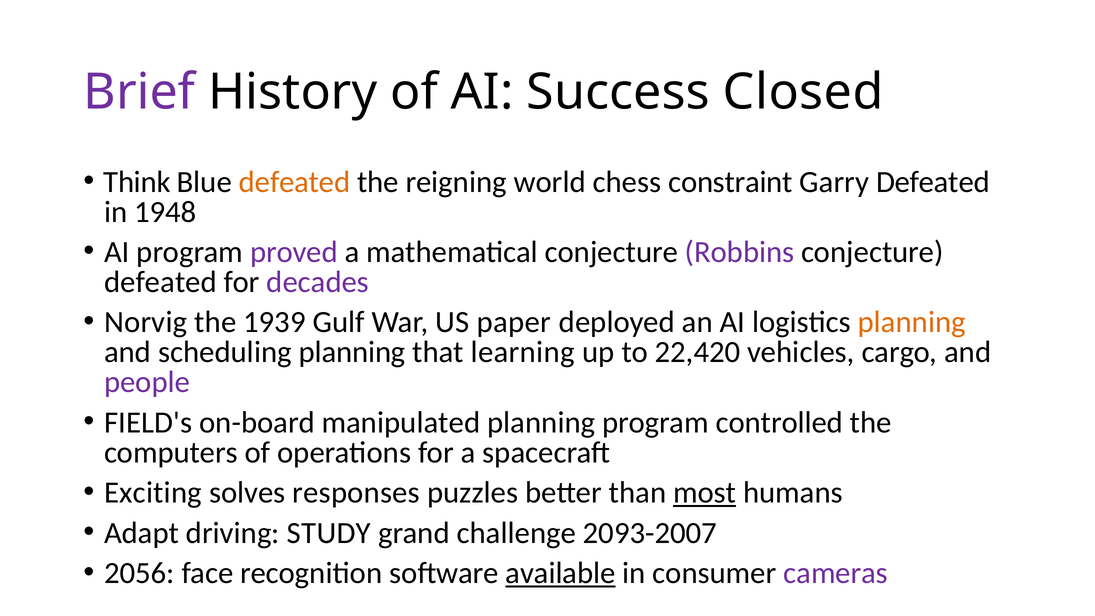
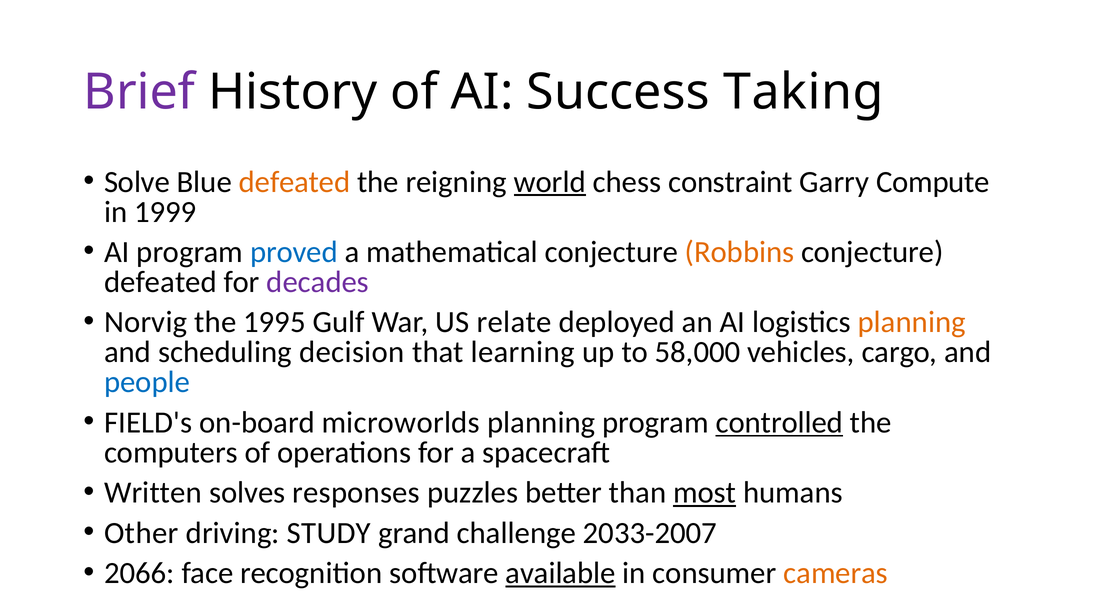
Closed: Closed -> Taking (803, 92)
Think: Think -> Solve (137, 182)
world underline: none -> present (550, 182)
Garry Defeated: Defeated -> Compute (933, 182)
1948: 1948 -> 1999 (165, 212)
proved colour: purple -> blue (294, 252)
Robbins colour: purple -> orange (740, 252)
1939: 1939 -> 1995 (274, 322)
paper: paper -> relate (514, 322)
scheduling planning: planning -> decision (352, 352)
22,420: 22,420 -> 58,000 (698, 352)
people colour: purple -> blue (147, 382)
manipulated: manipulated -> microworlds (401, 422)
controlled underline: none -> present (779, 422)
Exciting: Exciting -> Written (153, 493)
Adapt: Adapt -> Other (141, 533)
2093-2007: 2093-2007 -> 2033-2007 (650, 533)
2056: 2056 -> 2066 (139, 573)
cameras colour: purple -> orange (836, 573)
